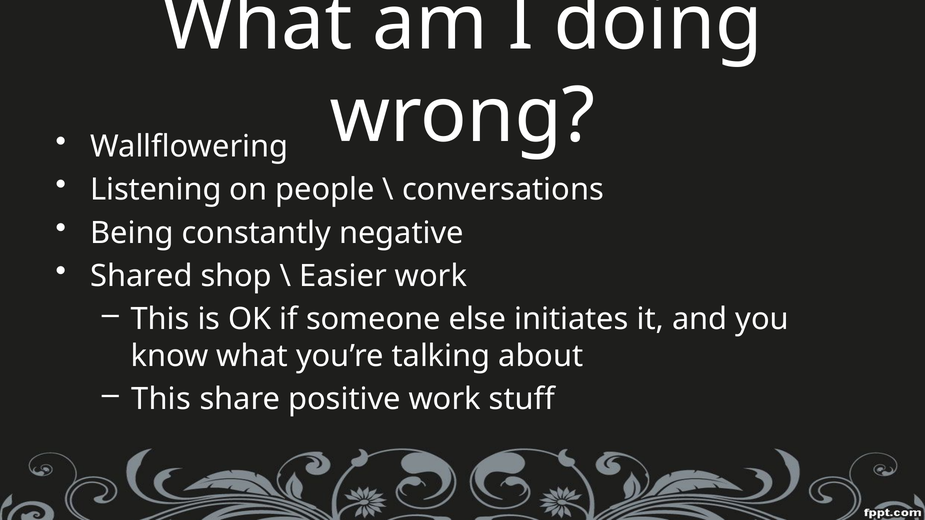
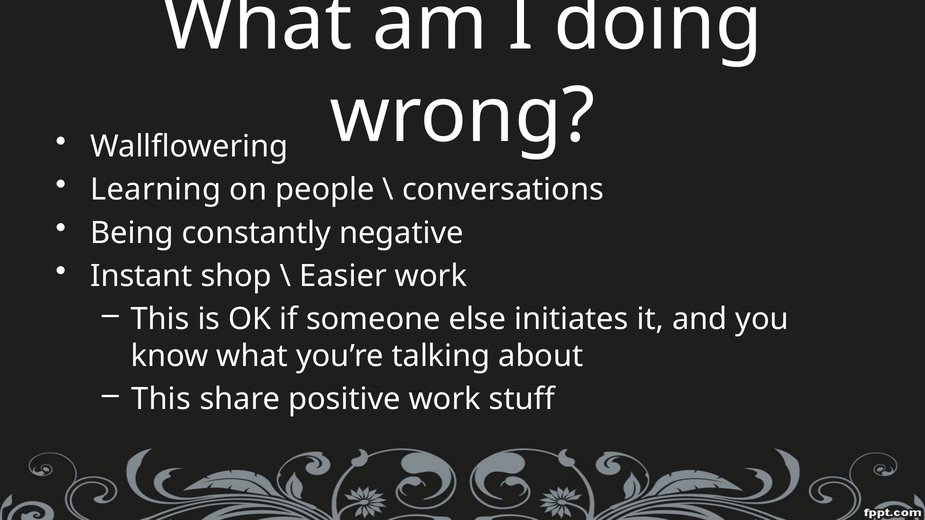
Listening: Listening -> Learning (156, 190)
Shared: Shared -> Instant (141, 276)
